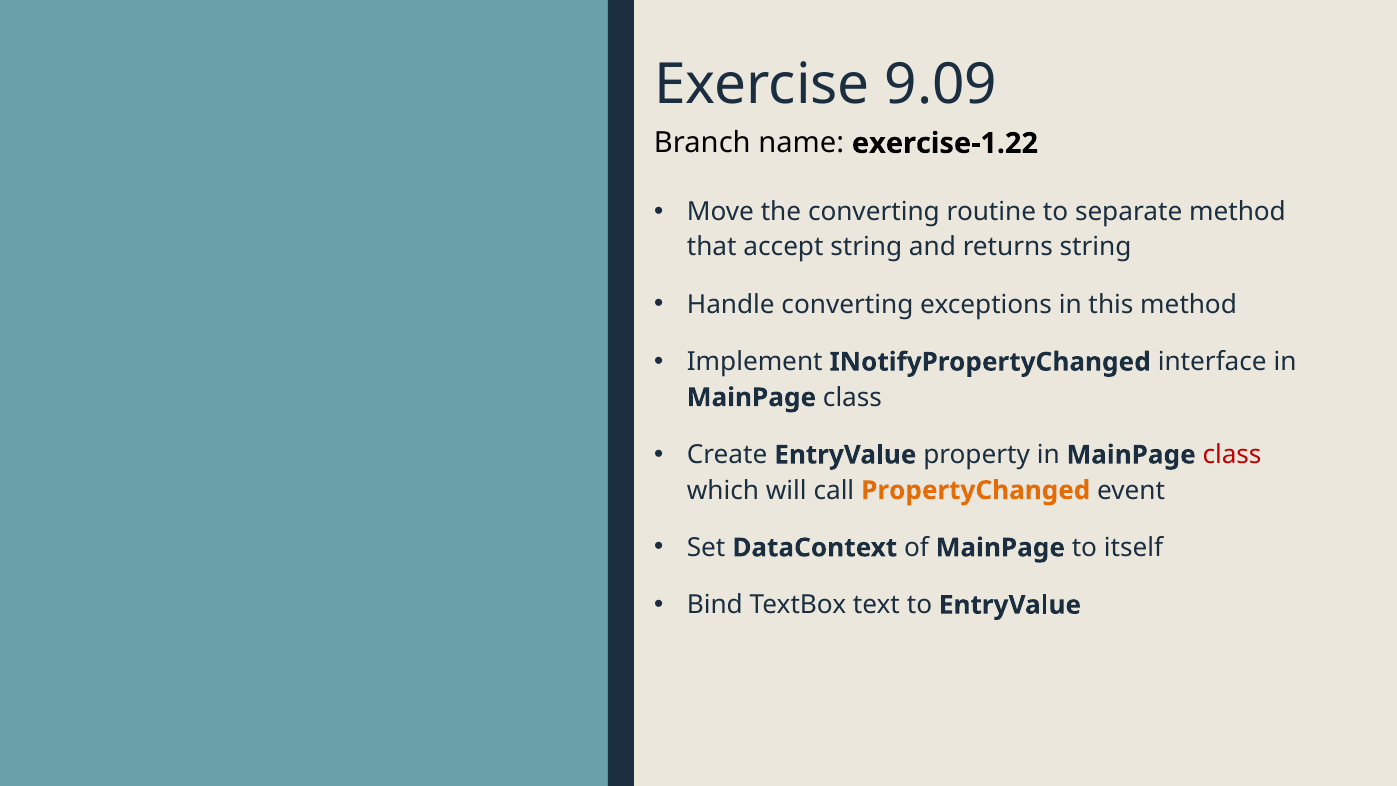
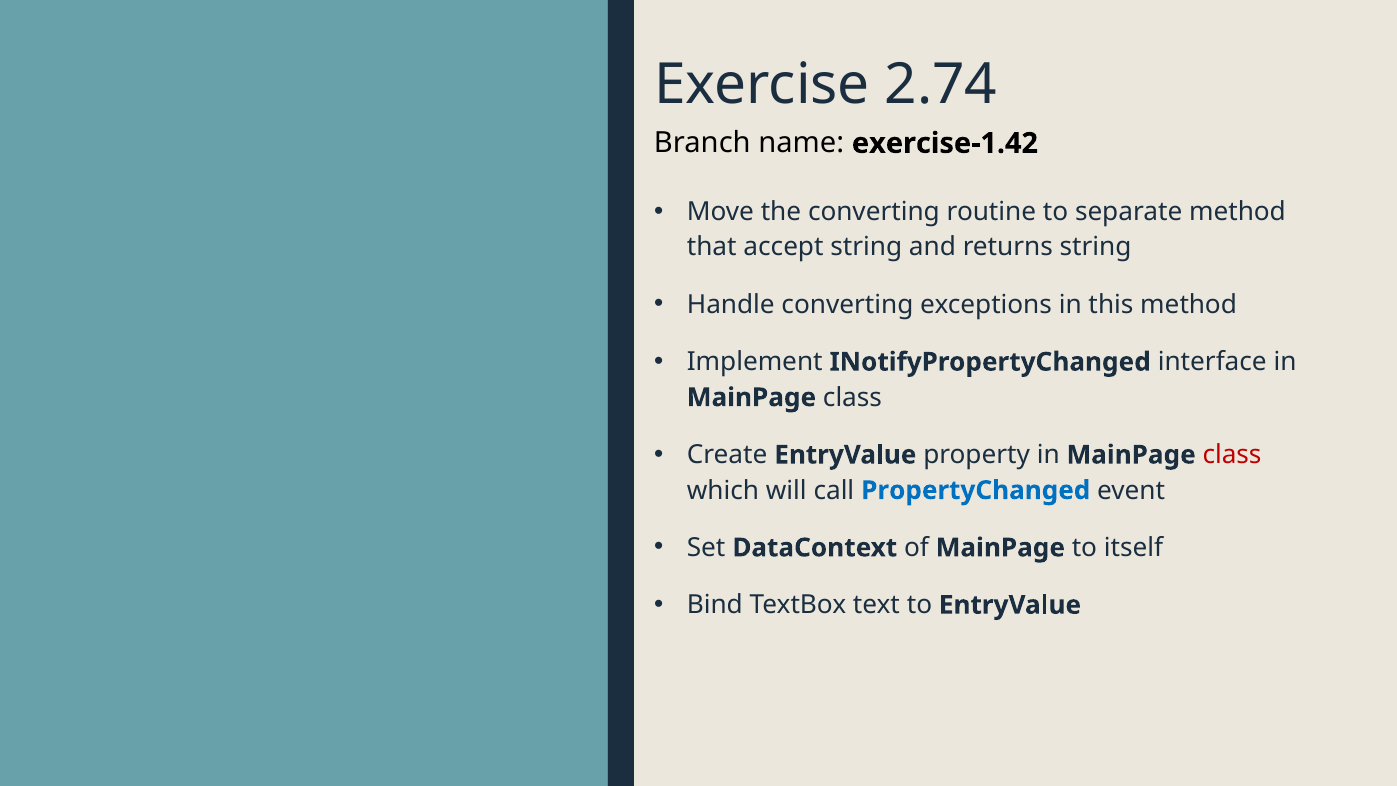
9.09: 9.09 -> 2.74 (941, 85)
exercise-1.22: exercise-1.22 -> exercise-1.42 (945, 143)
PropertyChanged colour: orange -> blue (976, 490)
